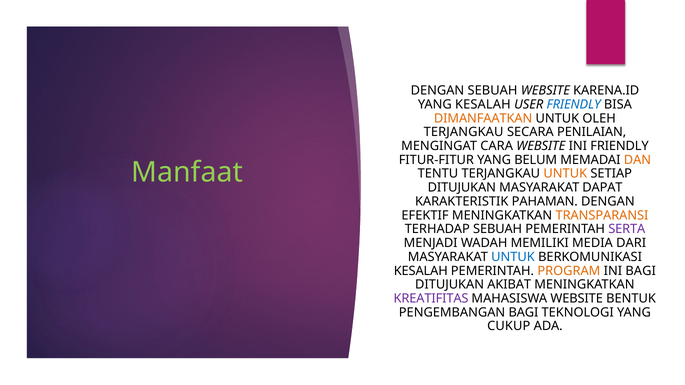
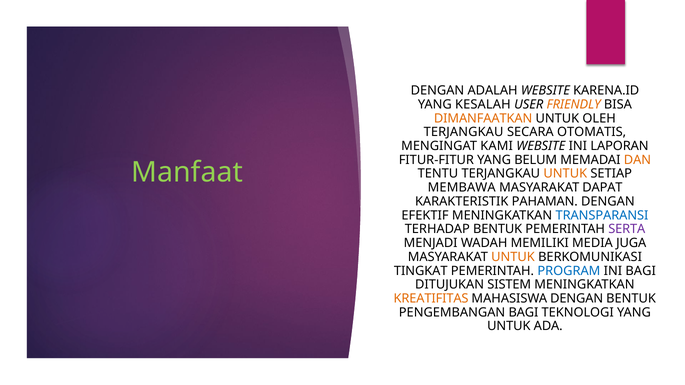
DENGAN SEBUAH: SEBUAH -> ADALAH (493, 91)
FRIENDLY colour: blue -> orange (574, 105)
PENILAIAN: PENILAIAN -> OTOMATIS (592, 132)
CARA: CARA -> KAMI (497, 146)
INI FRIENDLY: FRIENDLY -> LAPORAN (620, 146)
DITUJUKAN: DITUJUKAN -> MEMBAWA (462, 188)
TRANSPARANSI colour: orange -> blue (602, 216)
TERHADAP SEBUAH: SEBUAH -> BENTUK (498, 229)
DARI: DARI -> JUGA (631, 243)
UNTUK colour: blue -> orange (513, 257)
KESALAH: KESALAH -> TINGKAT (421, 271)
PROGRAM colour: orange -> blue (569, 271)
AKIBAT: AKIBAT -> SISTEM (509, 285)
KREATIFITAS colour: purple -> orange (431, 299)
MAHASISWA WEBSITE: WEBSITE -> DENGAN (577, 299)
CUKUP: CUKUP -> UNTUK (509, 327)
